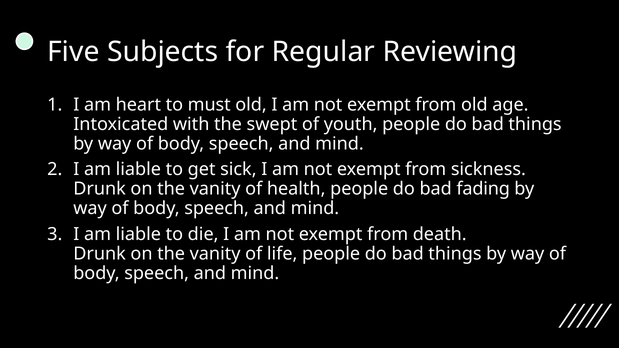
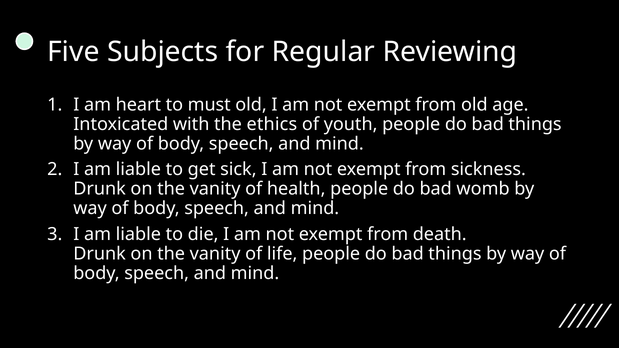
swept: swept -> ethics (272, 124)
fading: fading -> womb (483, 189)
